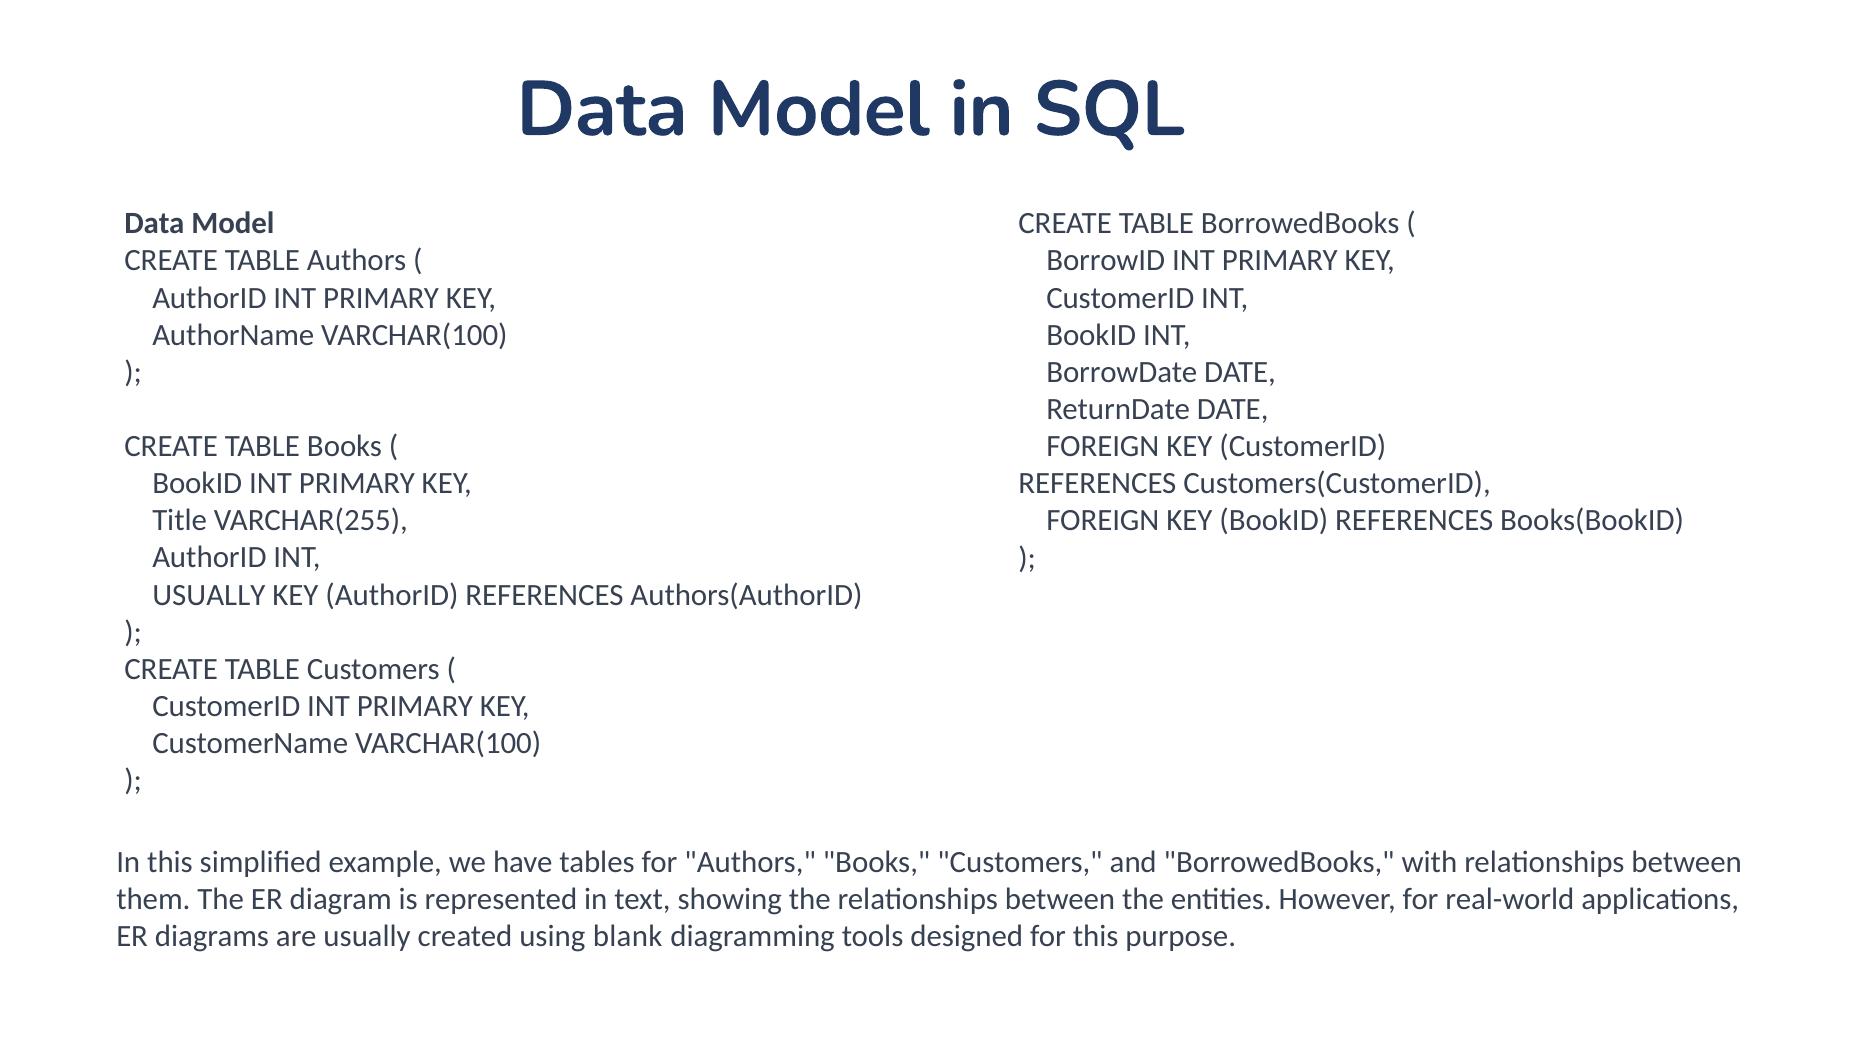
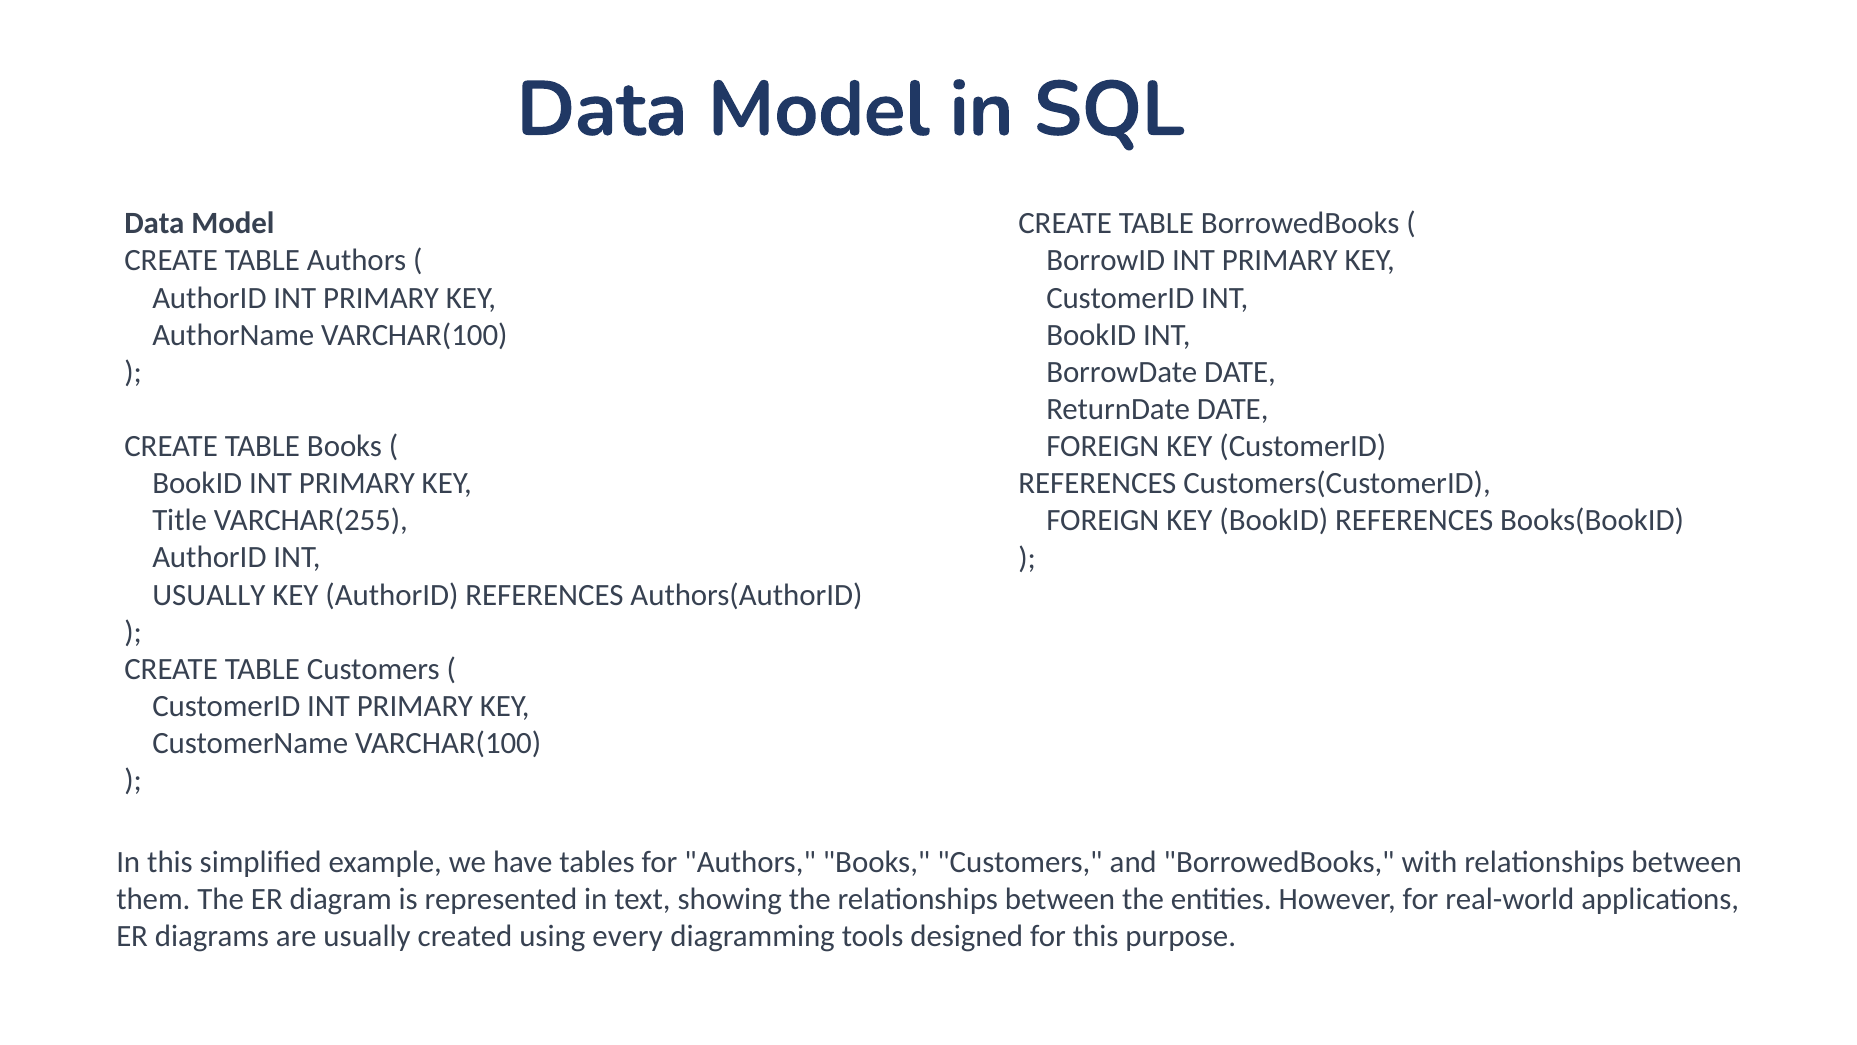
blank: blank -> every (628, 936)
